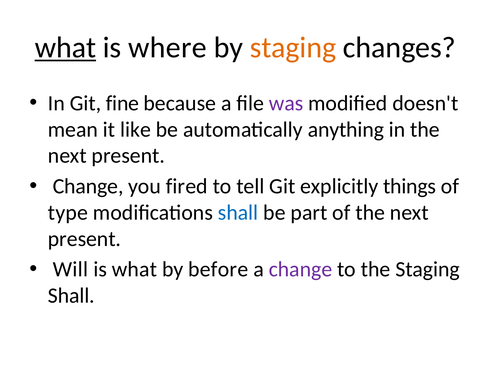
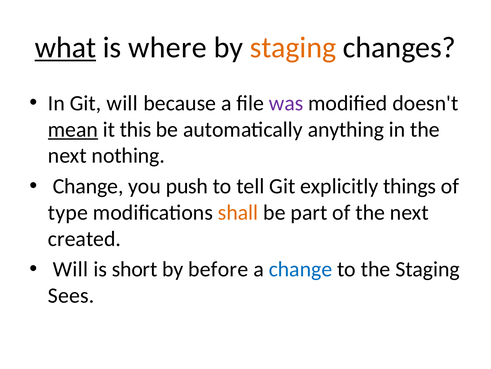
Git fine: fine -> will (122, 103)
mean underline: none -> present (73, 129)
like: like -> this (136, 129)
present: present -> nothing (128, 155)
fired: fired -> push (187, 186)
shall colour: blue -> orange (238, 212)
present: present -> created (85, 238)
is what: what -> short (135, 269)
change colour: purple -> blue (300, 269)
Shall: Shall -> Sees (71, 295)
